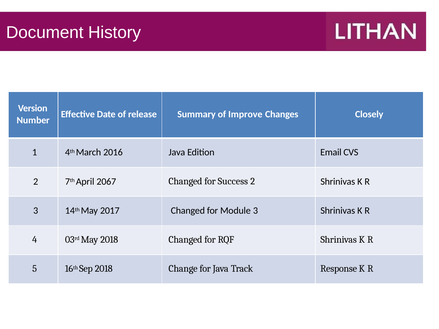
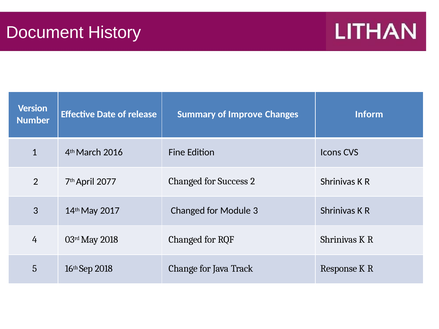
Closely: Closely -> Inform (369, 114)
2016 Java: Java -> Fine (177, 153)
Email: Email -> Icons (331, 153)
2067: 2067 -> 2077 (106, 182)
